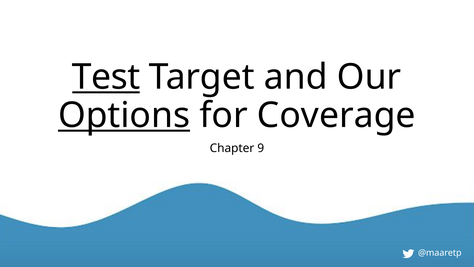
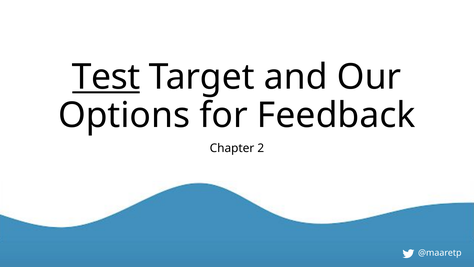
Options underline: present -> none (124, 115)
Coverage: Coverage -> Feedback (336, 115)
9: 9 -> 2 (261, 148)
